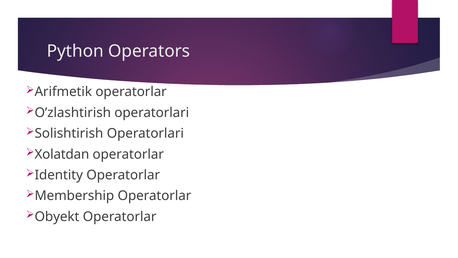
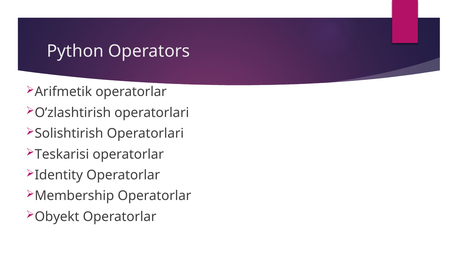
Xolatdan: Xolatdan -> Teskarisi (62, 154)
